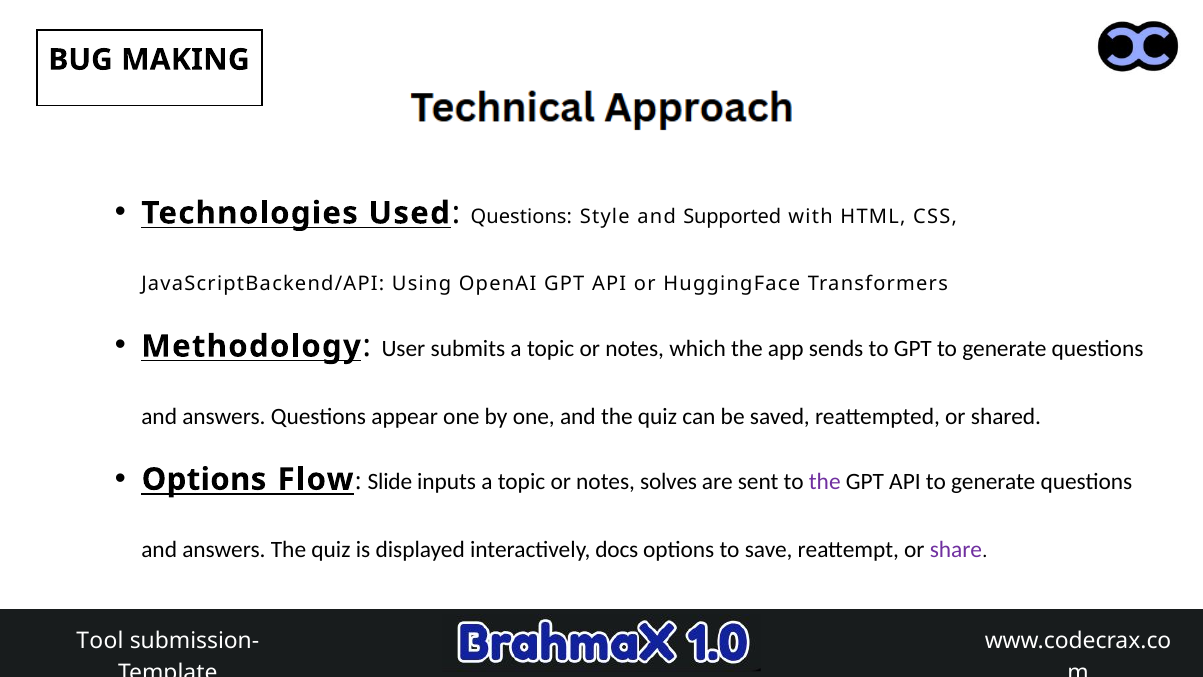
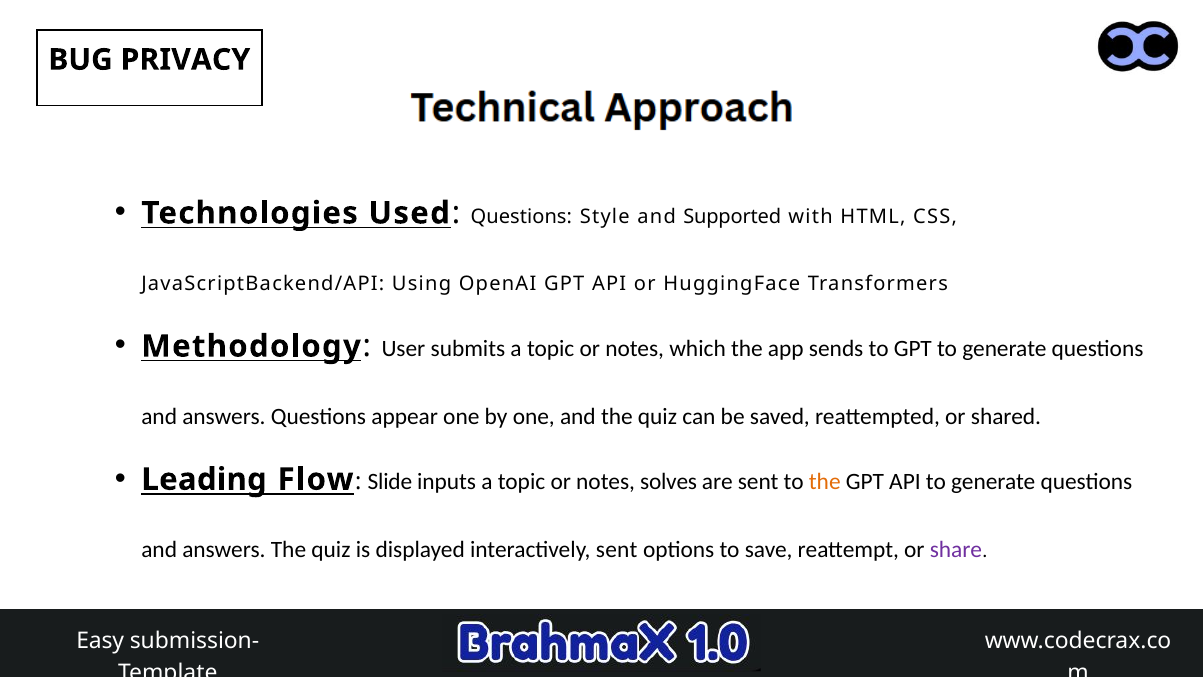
MAKING: MAKING -> PRIVACY (185, 60)
Options: Options -> Leading (204, 479)
the colour: purple -> orange (825, 482)
interactively docs: docs -> sent (617, 550)
Tool: Tool -> Easy (100, 640)
